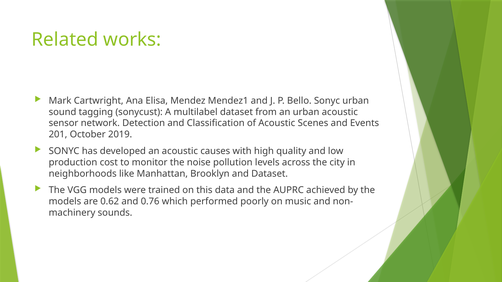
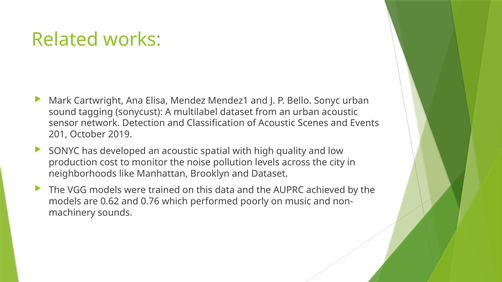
causes: causes -> spatial (215, 151)
